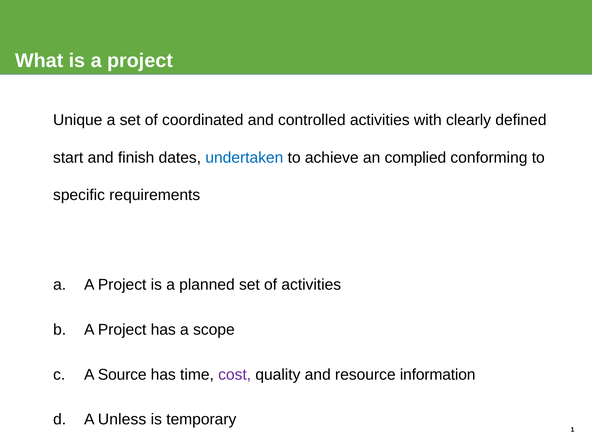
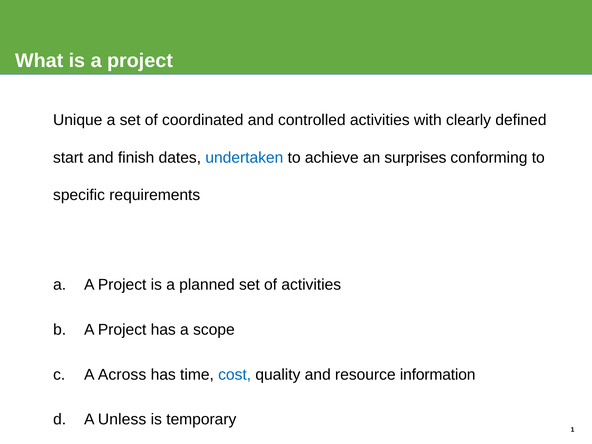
complied: complied -> surprises (415, 158)
Source: Source -> Across (122, 375)
cost colour: purple -> blue (235, 375)
